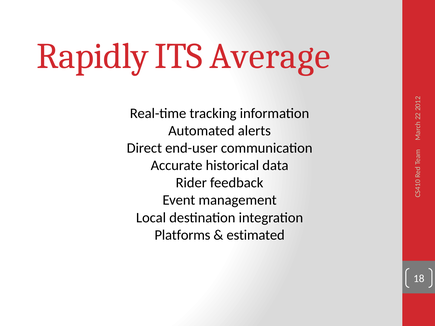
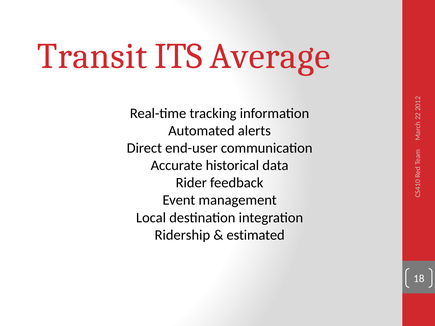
Rapidly: Rapidly -> Transit (92, 56)
Platforms: Platforms -> Ridership (182, 235)
